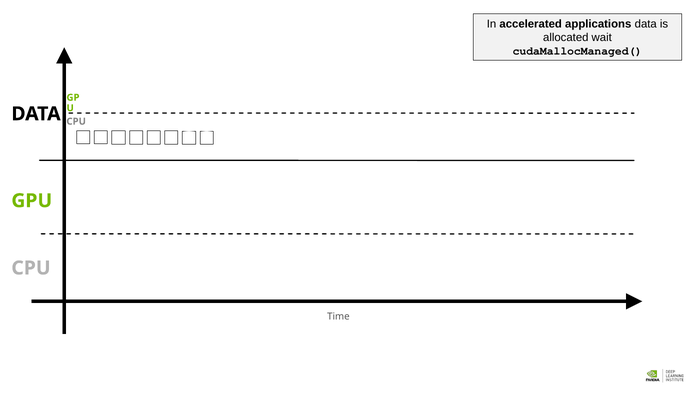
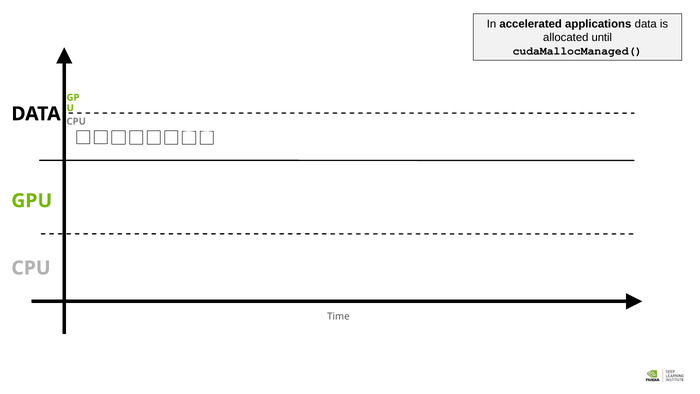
wait: wait -> until (602, 38)
